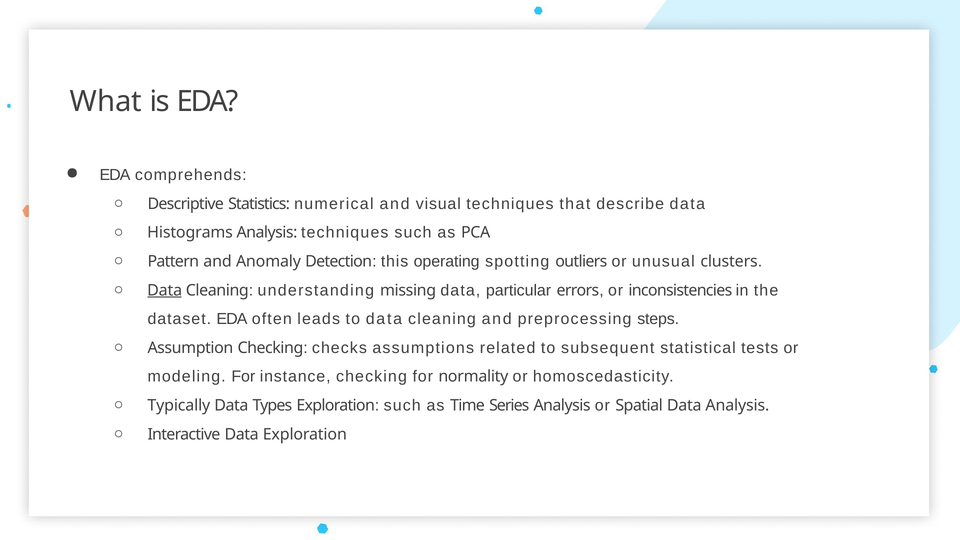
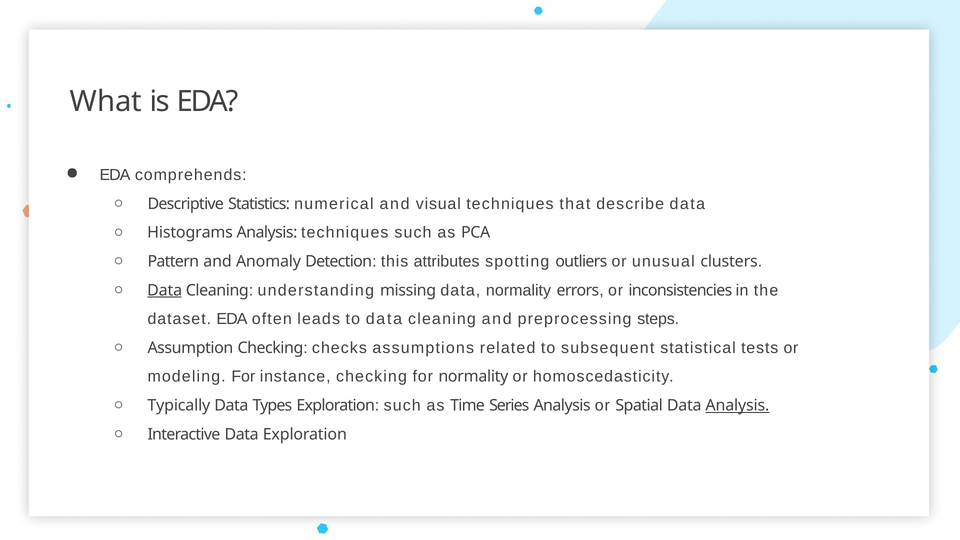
operating: operating -> attributes (447, 261)
data particular: particular -> normality (519, 290)
Analysis underline: none -> present (737, 405)
